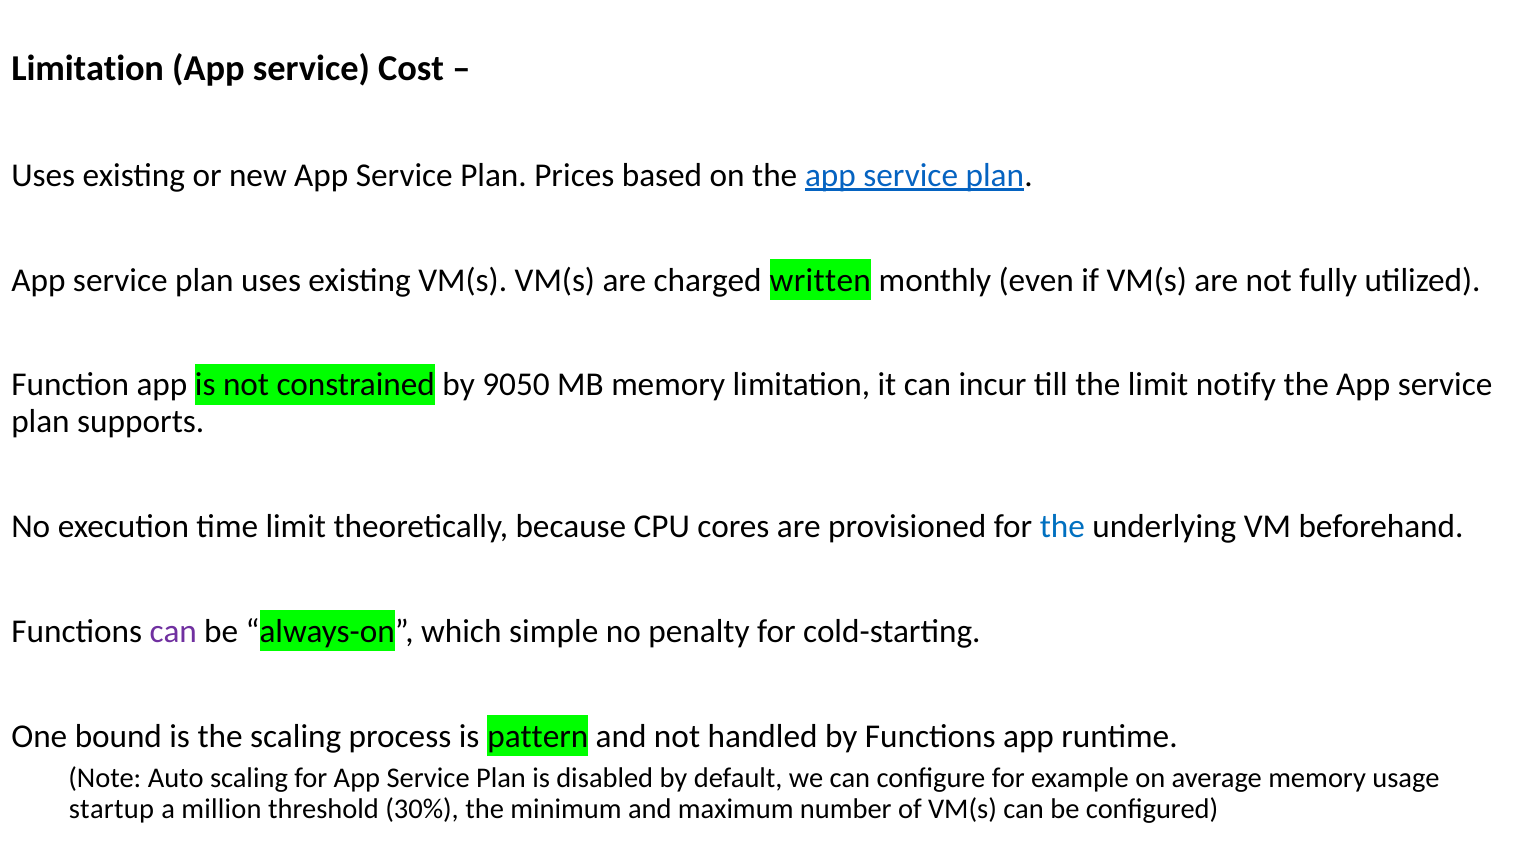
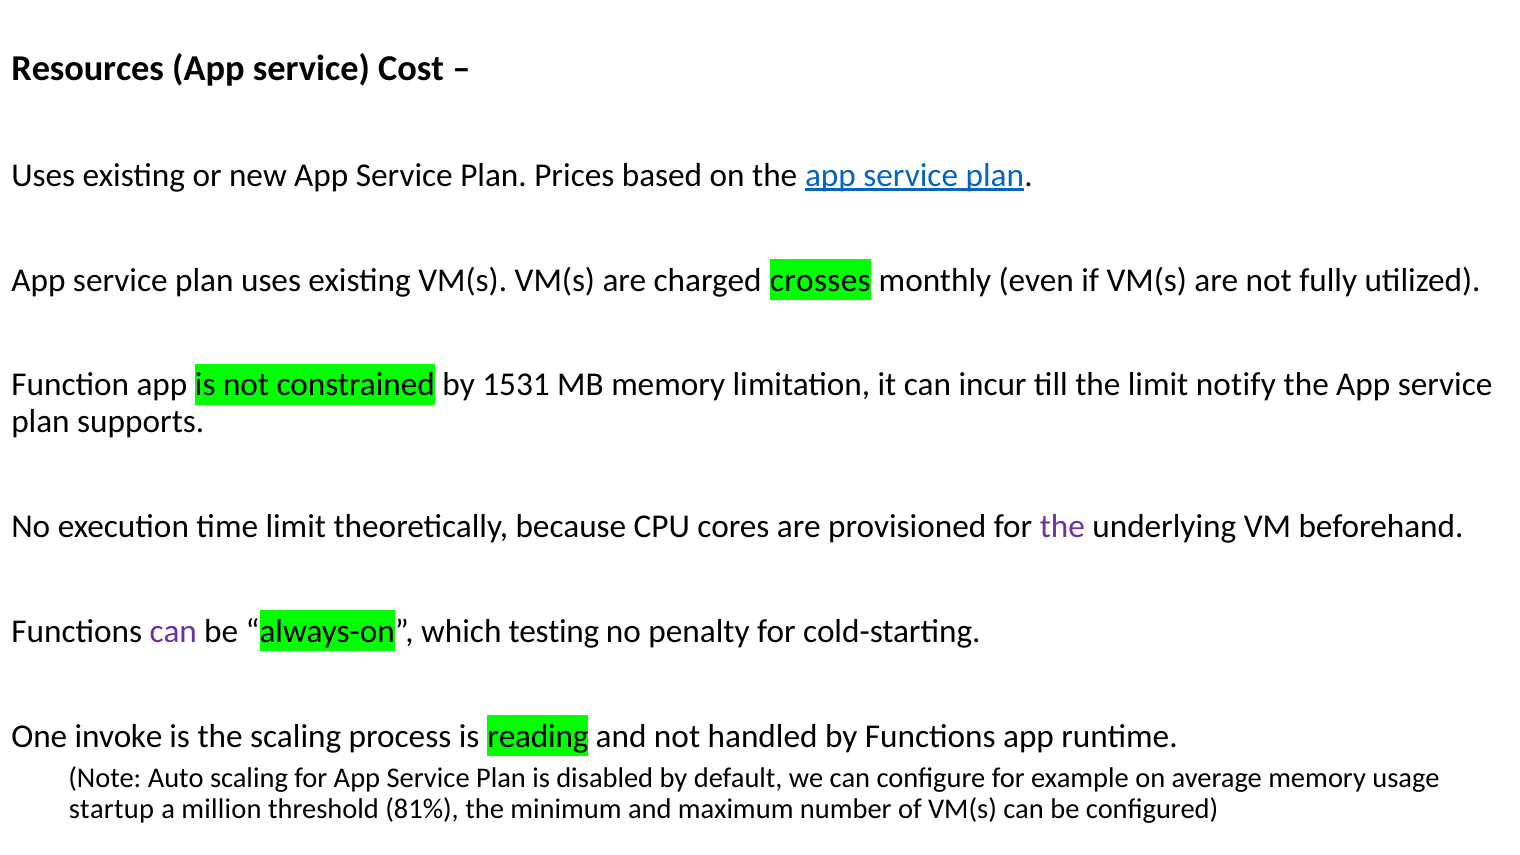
Limitation: Limitation -> Resources (88, 69)
written: written -> crosses (820, 280)
9050: 9050 -> 1531 (516, 385)
the colour: blue -> purple (1062, 526)
simple: simple -> testing (554, 631)
bound: bound -> invoke (119, 736)
pattern: pattern -> reading (538, 736)
30%: 30% -> 81% (422, 809)
